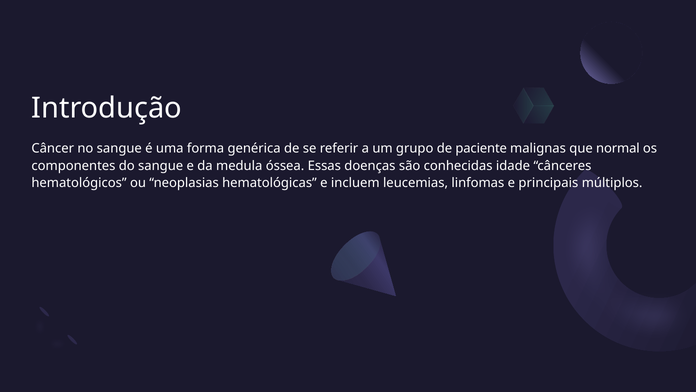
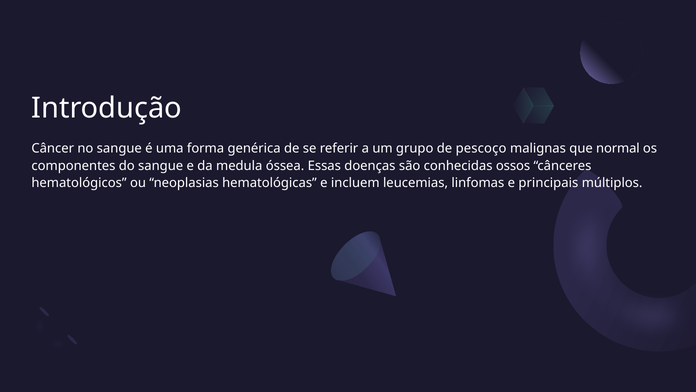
paciente: paciente -> pescoço (481, 148)
idade: idade -> ossos (513, 166)
